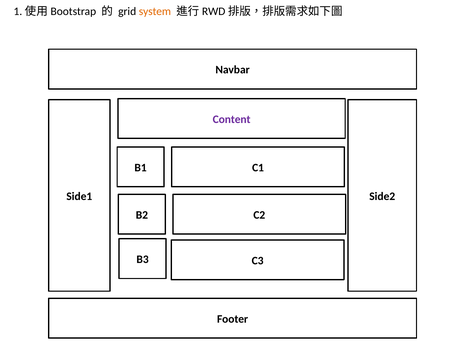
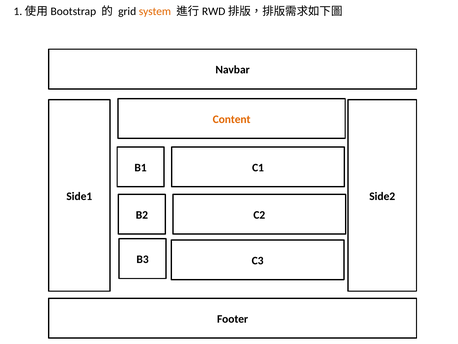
Content colour: purple -> orange (232, 119)
